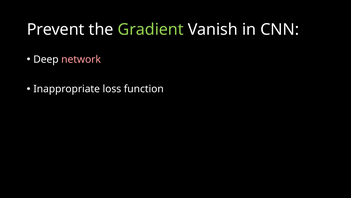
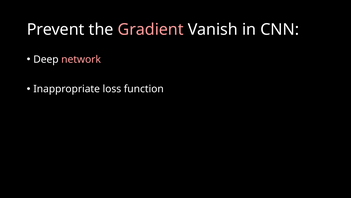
Gradient colour: light green -> pink (151, 29)
